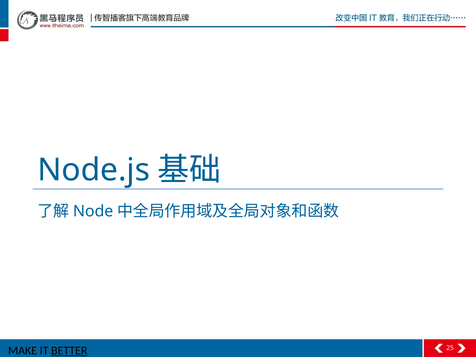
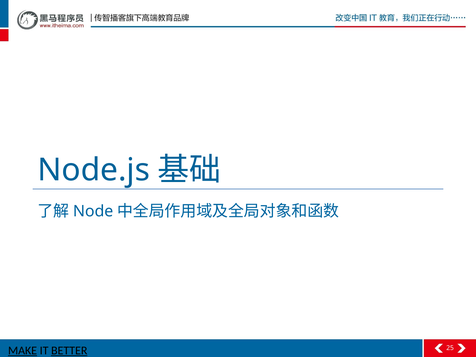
MAKE underline: none -> present (23, 351)
